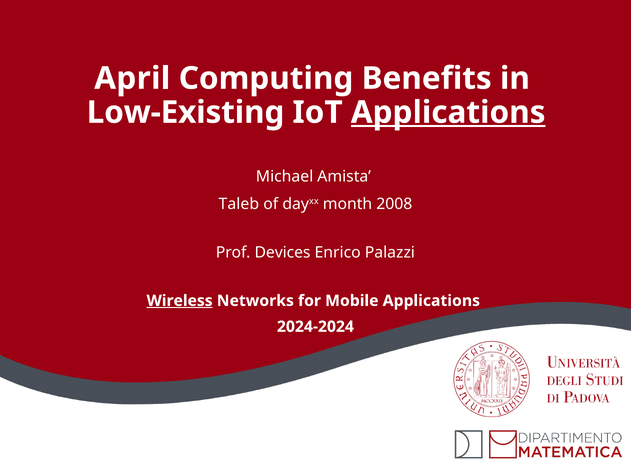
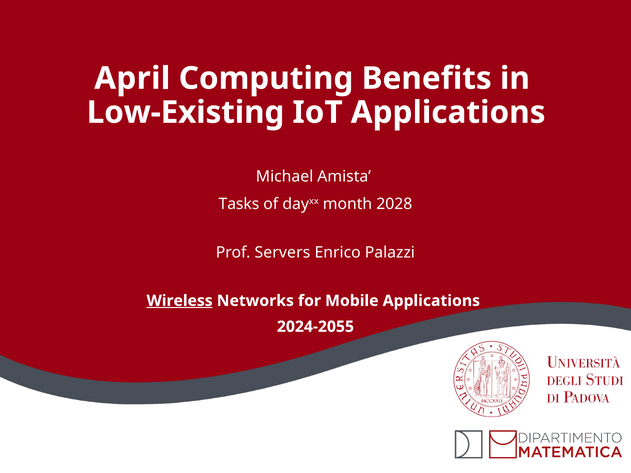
Applications underline: present -> none (448, 112)
Taleb: Taleb -> Tasks (239, 204)
2008: 2008 -> 2028 (394, 204)
Devices: Devices -> Servers (282, 253)
2024-2024: 2024-2024 -> 2024-2055 (315, 327)
